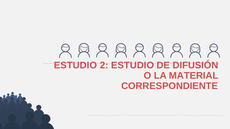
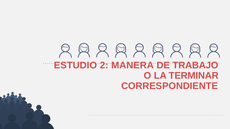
2 ESTUDIO: ESTUDIO -> MANERA (133, 66)
DIFUSIÓN: DIFUSIÓN -> TRABAJO (196, 66)
MATERIAL: MATERIAL -> TERMINAR (194, 76)
